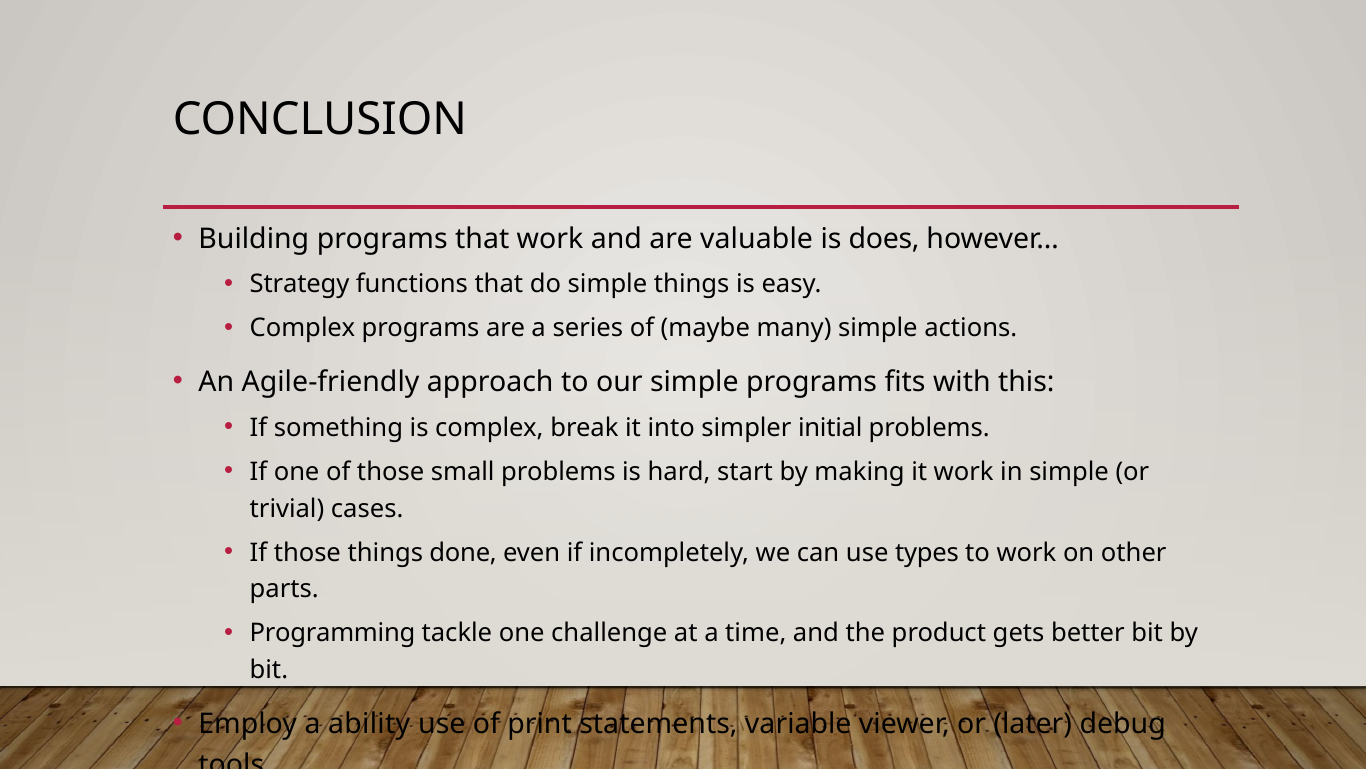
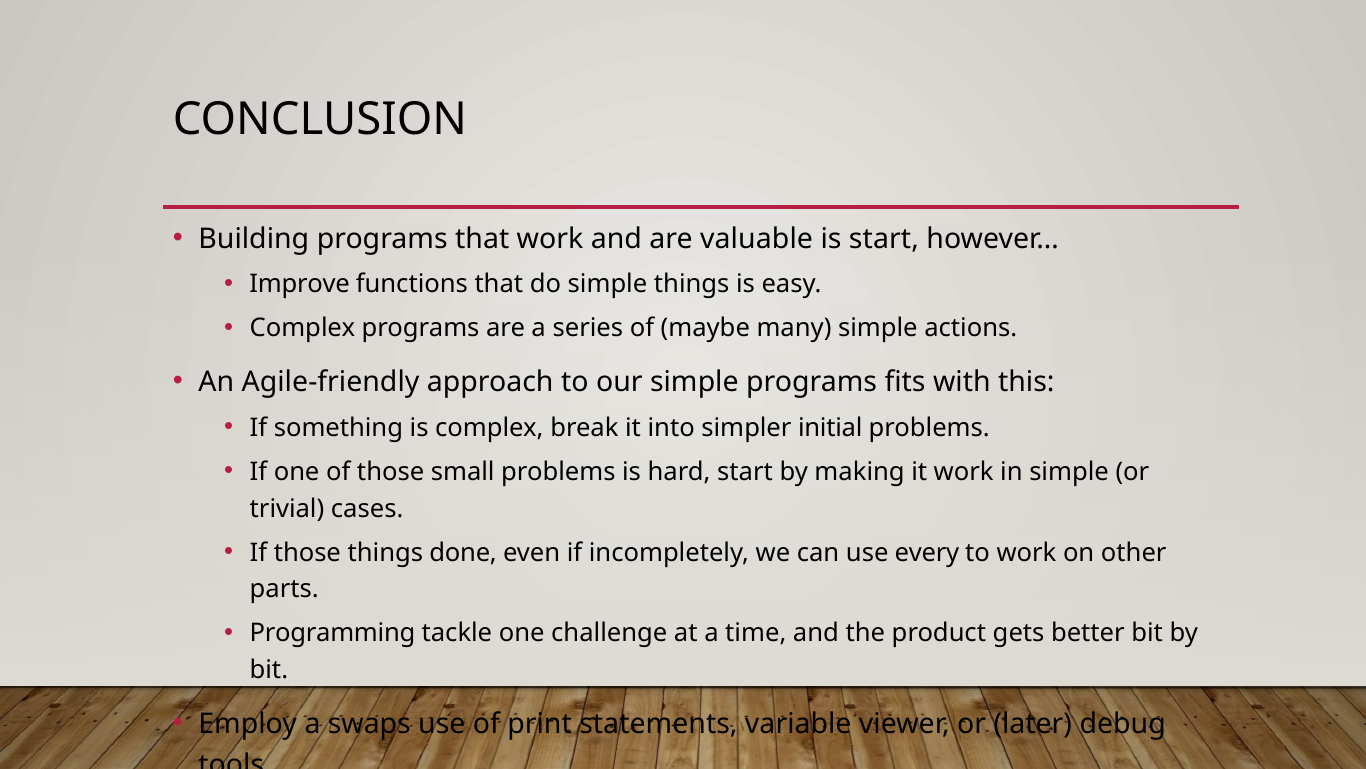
is does: does -> start (884, 239)
Strategy: Strategy -> Improve (300, 284)
types: types -> every (927, 552)
ability: ability -> swaps (369, 724)
